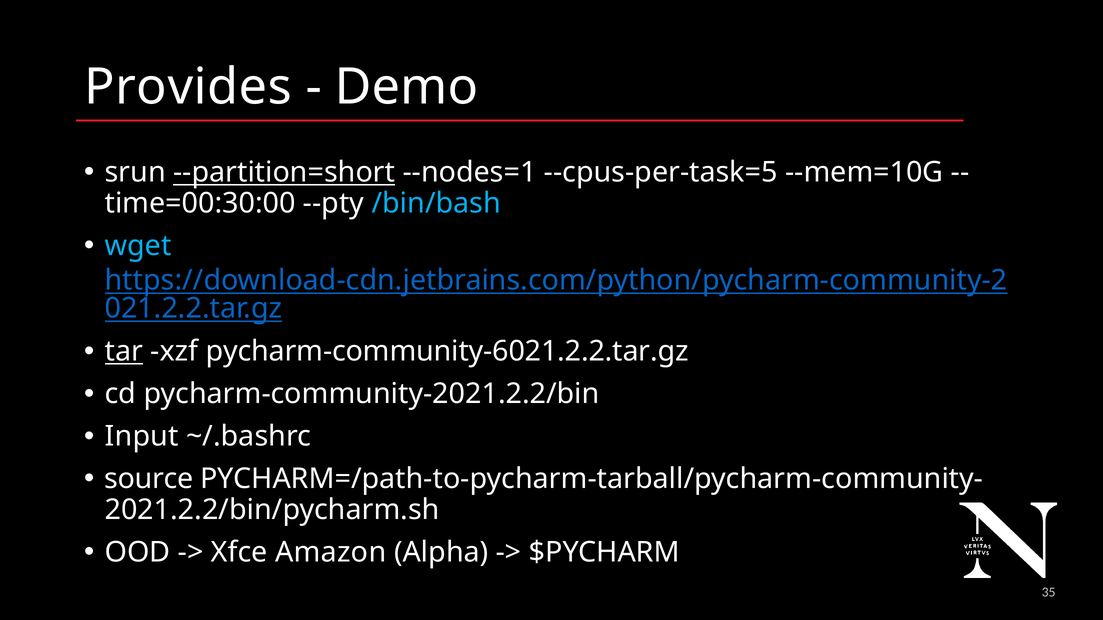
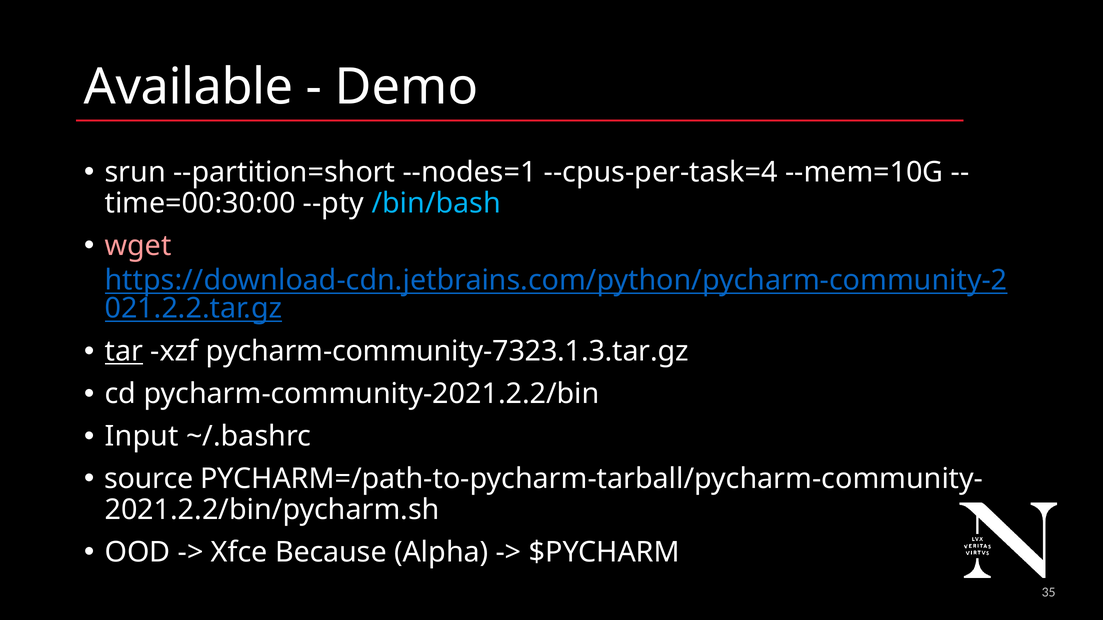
Provides: Provides -> Available (188, 87)
--partition=short underline: present -> none (284, 173)
--cpus-per-task=5: --cpus-per-task=5 -> --cpus-per-task=4 (661, 173)
wget colour: light blue -> pink (138, 246)
pycharm-community-6021.2.2.tar.gz: pycharm-community-6021.2.2.tar.gz -> pycharm-community-7323.1.3.tar.gz (447, 352)
Amazon: Amazon -> Because (331, 553)
